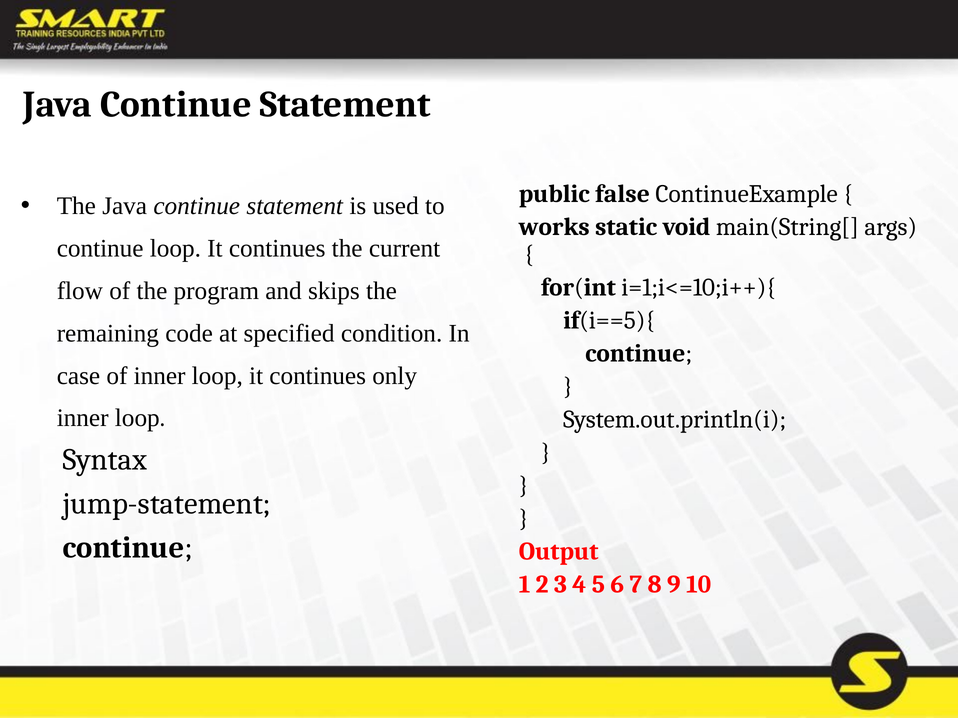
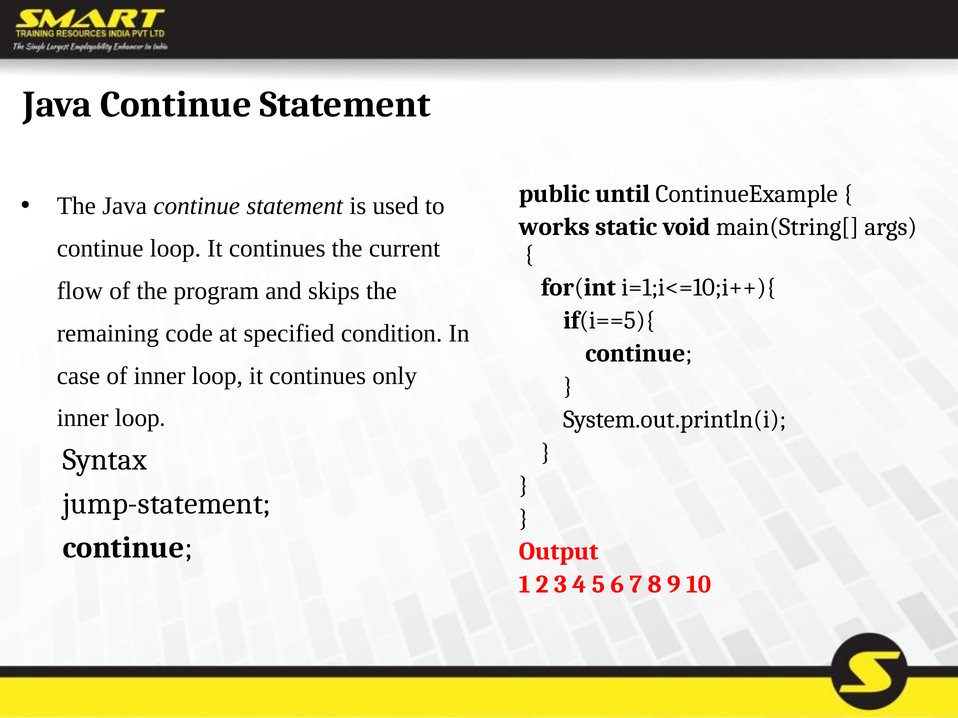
false: false -> until (623, 194)
